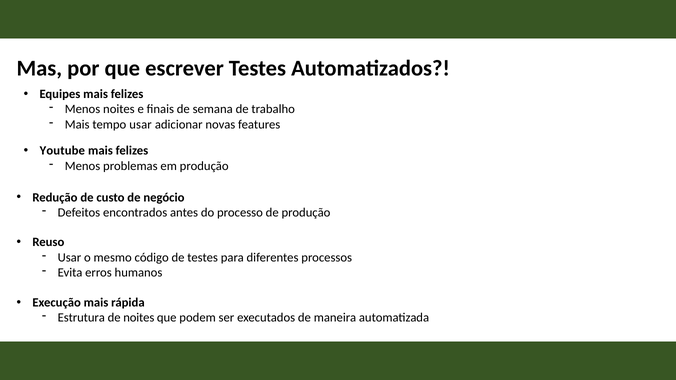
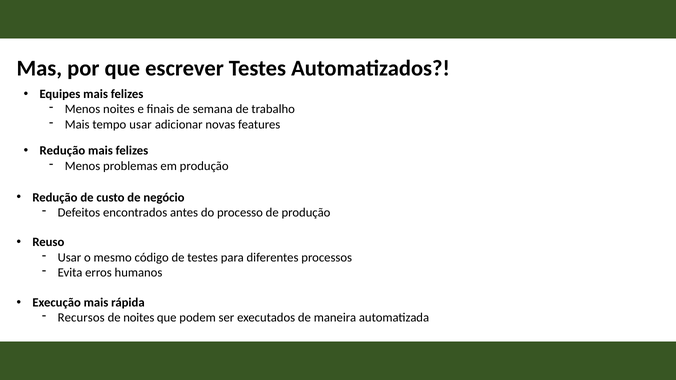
Youtube: Youtube -> Redução (62, 151)
Estrutura: Estrutura -> Recursos (81, 318)
